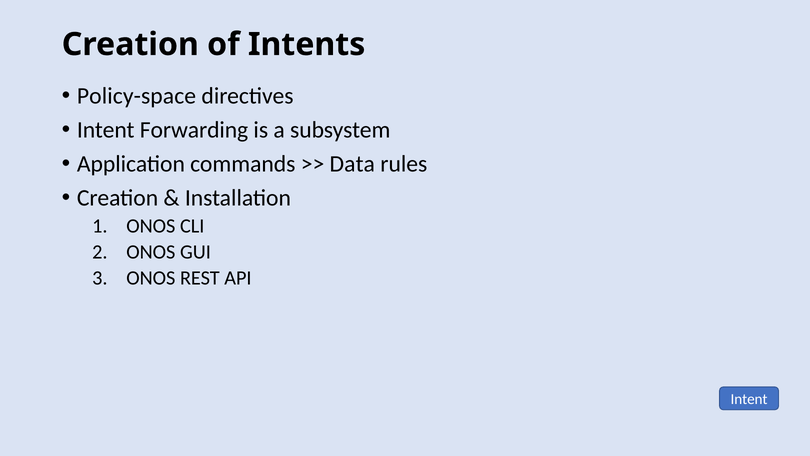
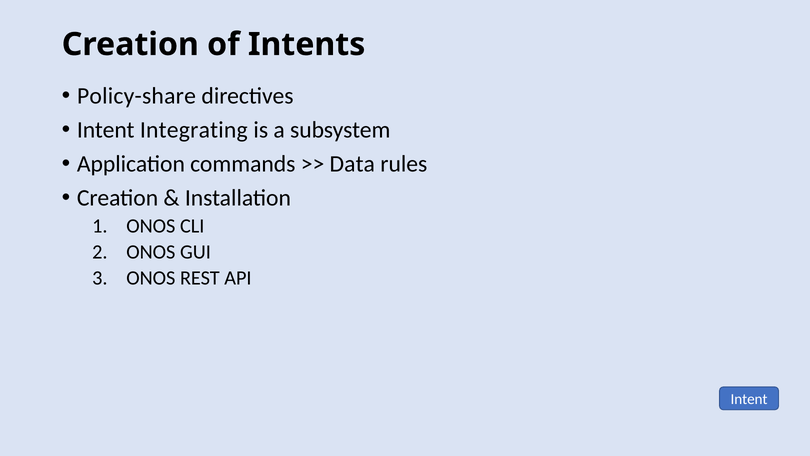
Policy-space: Policy-space -> Policy-share (136, 96)
Forwarding: Forwarding -> Integrating (194, 130)
